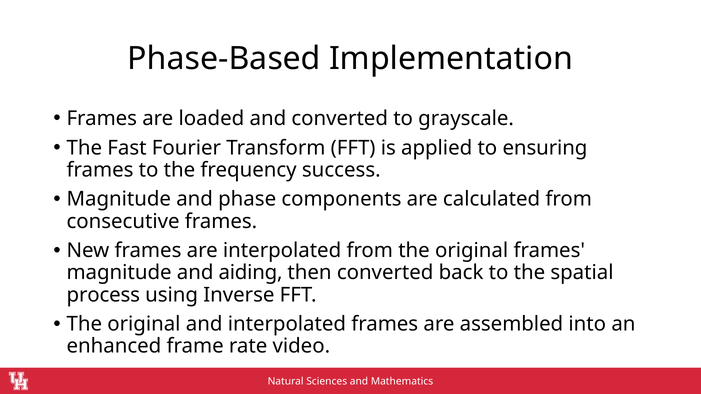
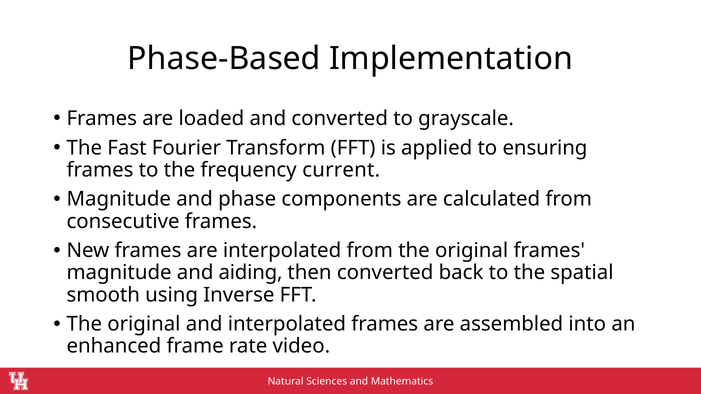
success: success -> current (341, 170)
process: process -> smooth (103, 295)
